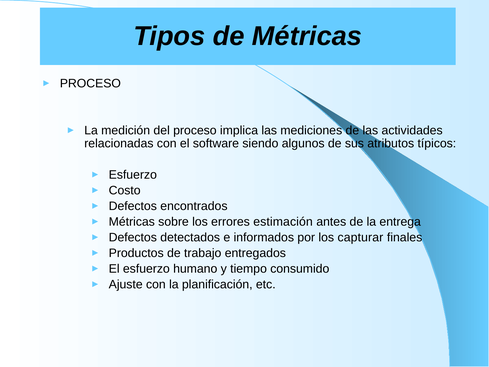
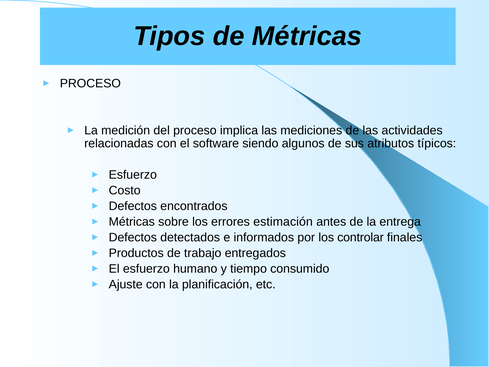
capturar: capturar -> controlar (361, 237)
